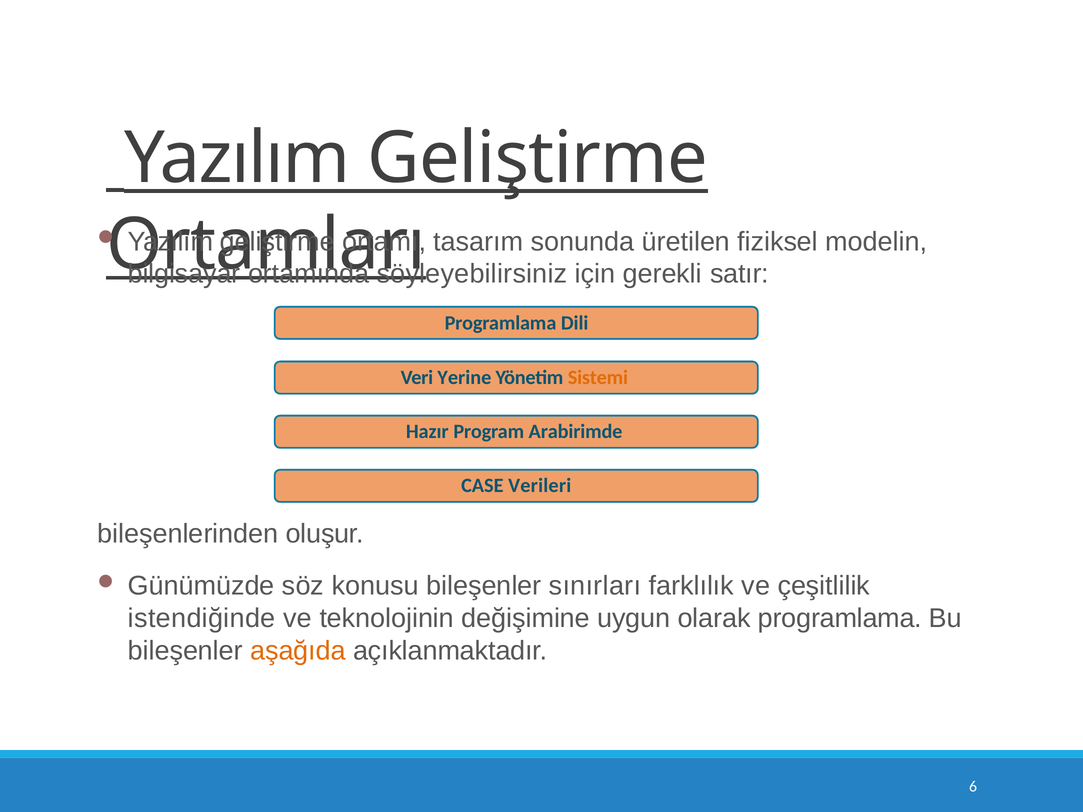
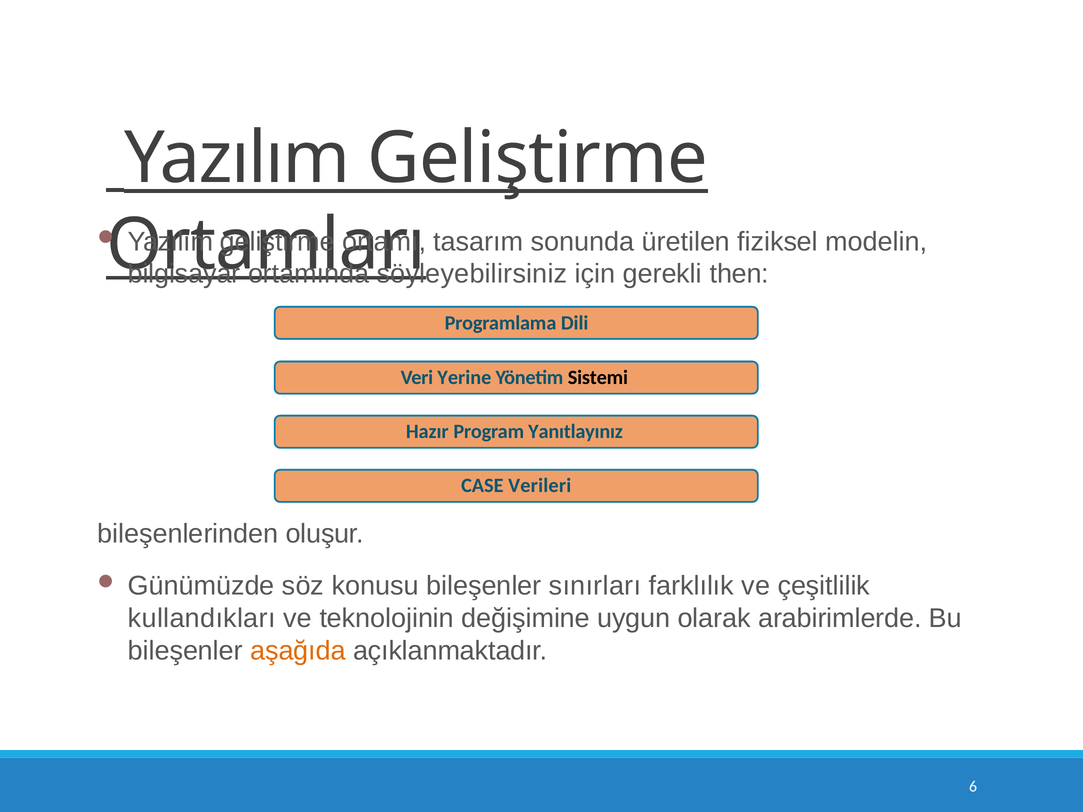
satır: satır -> then (739, 274)
Sistemi colour: orange -> black (598, 378)
Arabirimde: Arabirimde -> Yanıtlayınız (576, 432)
istendiğinde: istendiğinde -> kullandıkları (202, 618)
olarak programlama: programlama -> arabirimlerde (840, 618)
